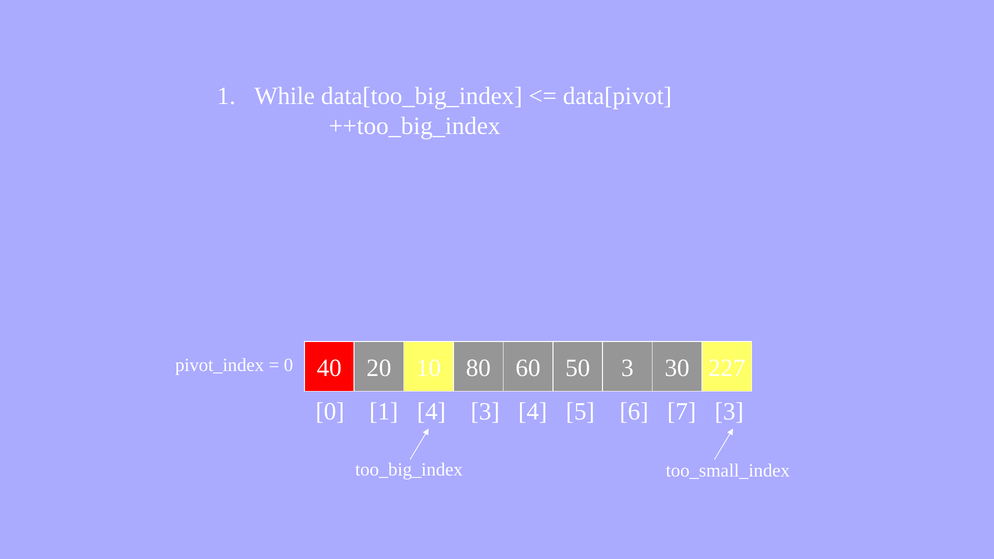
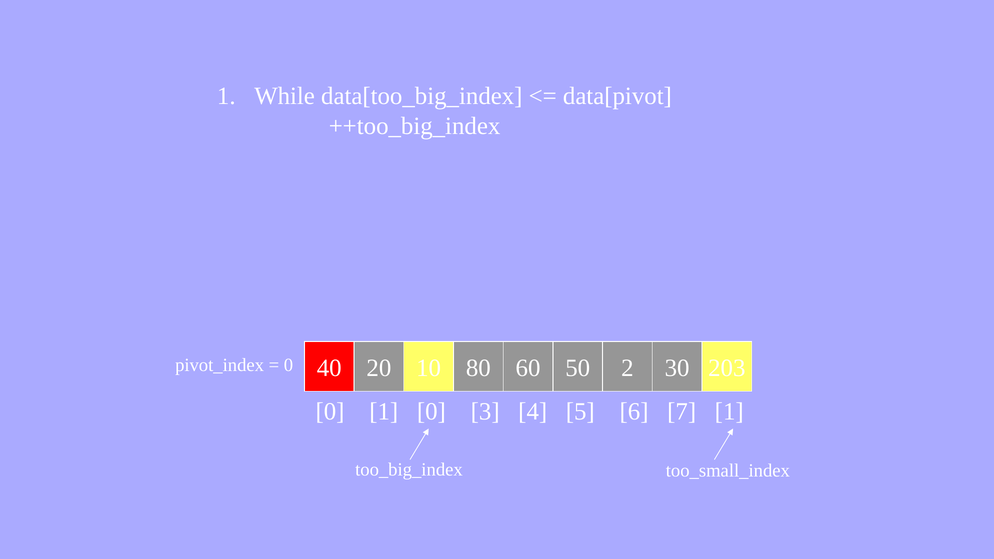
50 3: 3 -> 2 (627, 368)
227: 227 -> 203 (727, 368)
1 4: 4 -> 0 (431, 412)
7 3: 3 -> 1 (729, 412)
